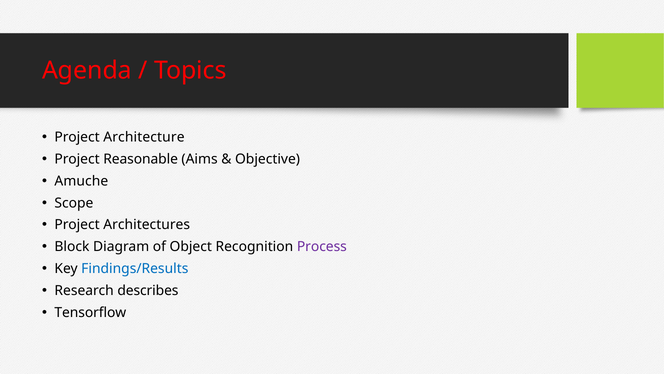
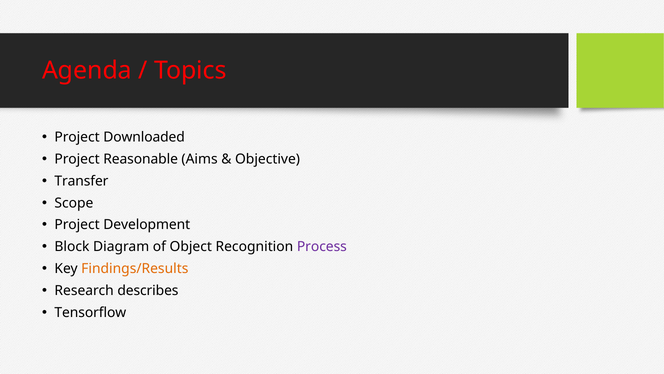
Architecture: Architecture -> Downloaded (144, 137)
Amuche: Amuche -> Transfer (81, 181)
Architectures: Architectures -> Development (147, 225)
Findings/Results colour: blue -> orange (135, 268)
